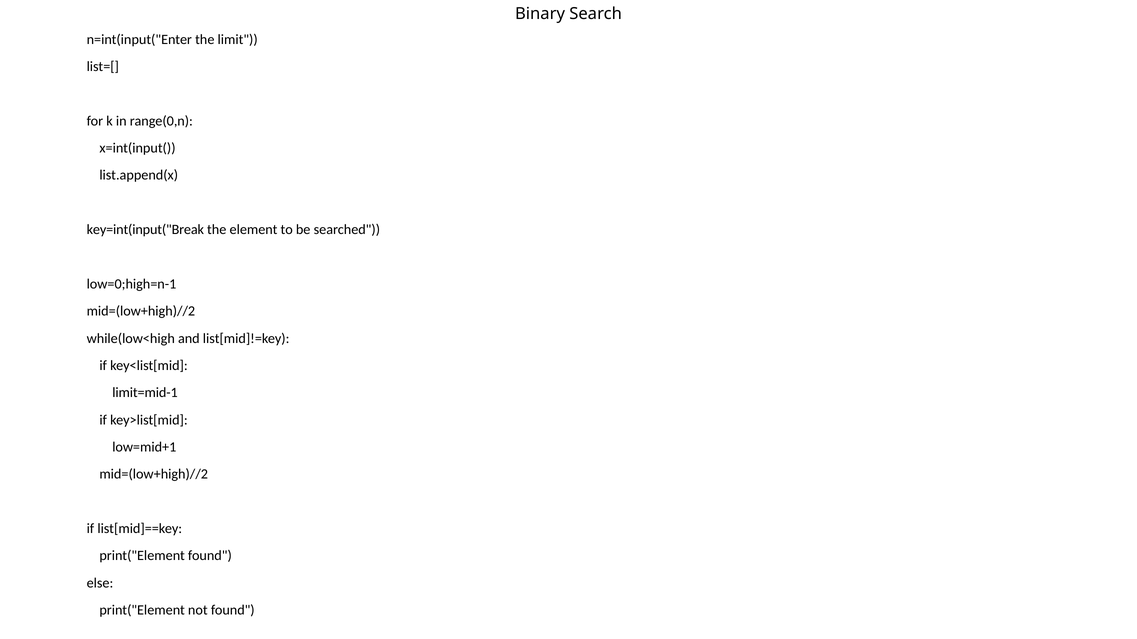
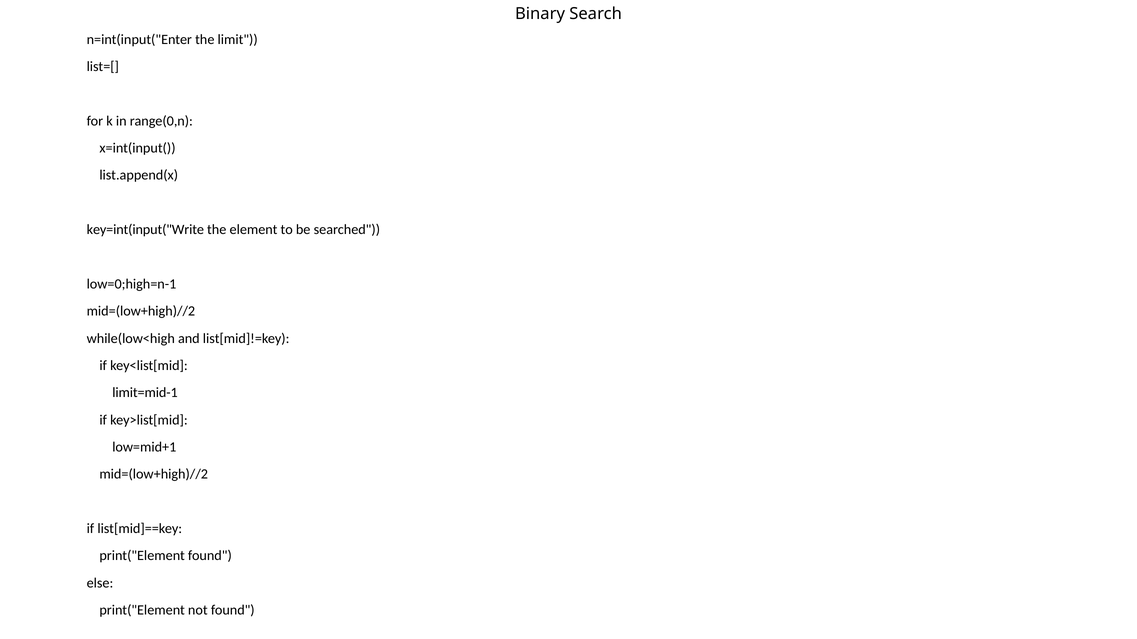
key=int(input("Break: key=int(input("Break -> key=int(input("Write (145, 230)
